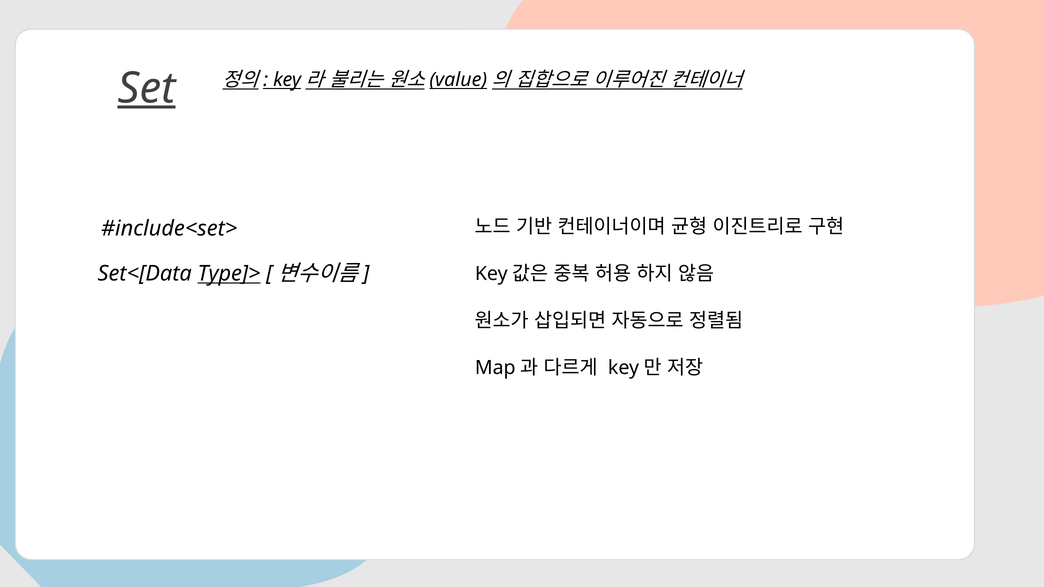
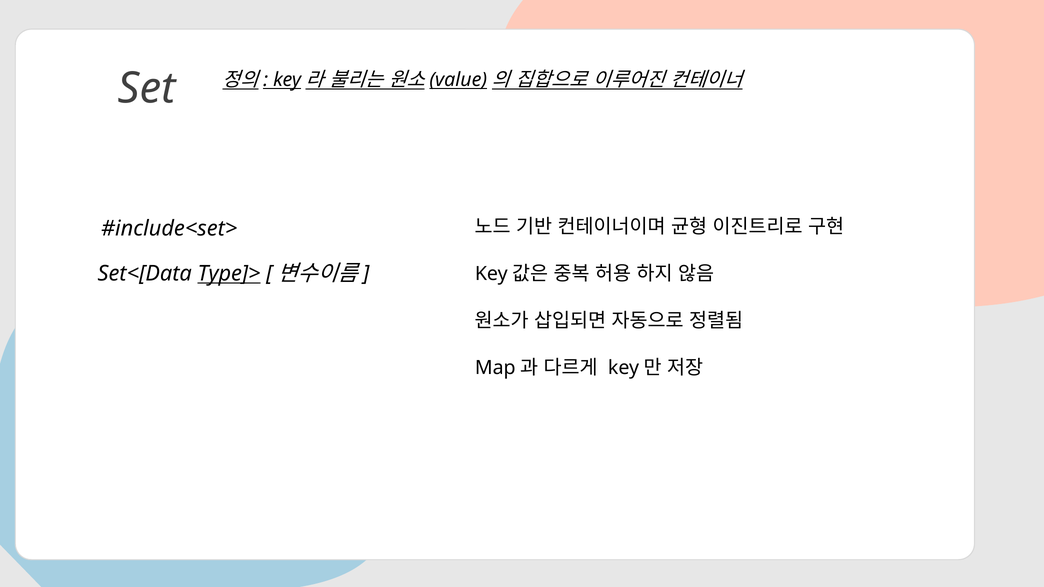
Set underline: present -> none (147, 88)
